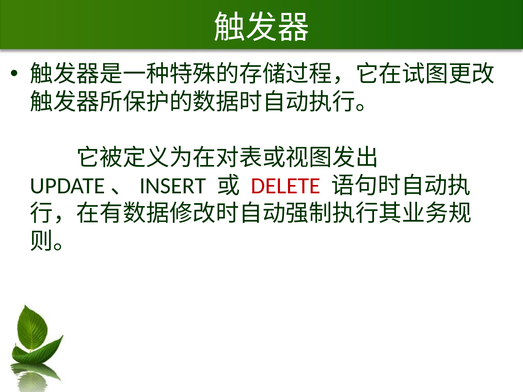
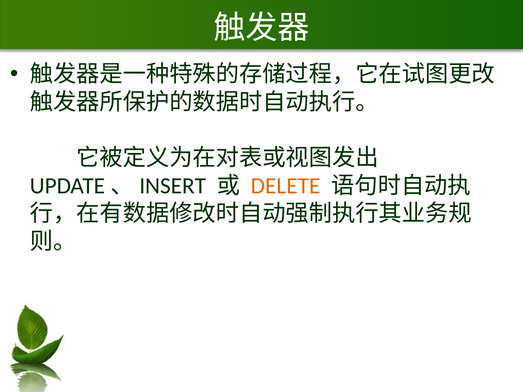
DELETE colour: red -> orange (286, 186)
